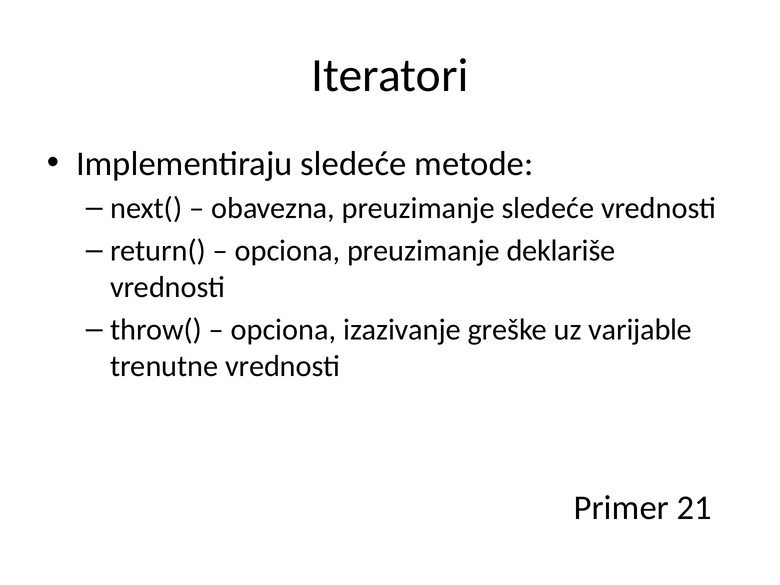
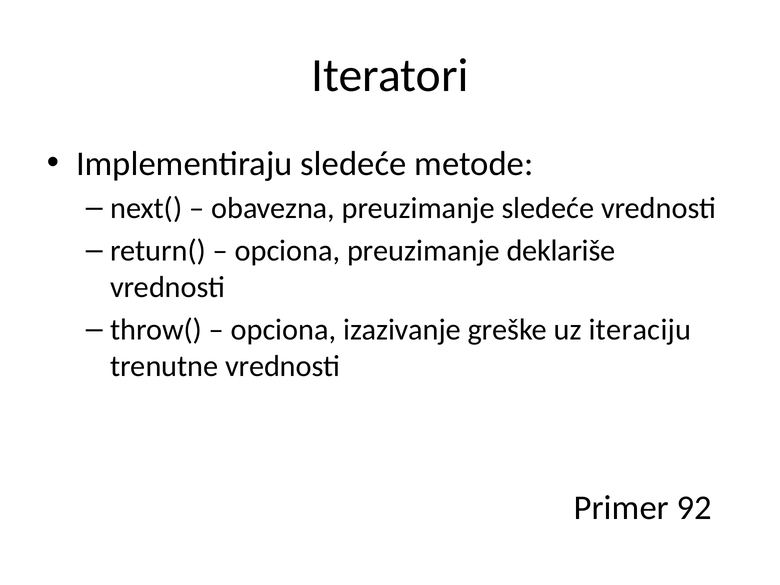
varijable: varijable -> iteraciju (640, 330)
21: 21 -> 92 (694, 508)
